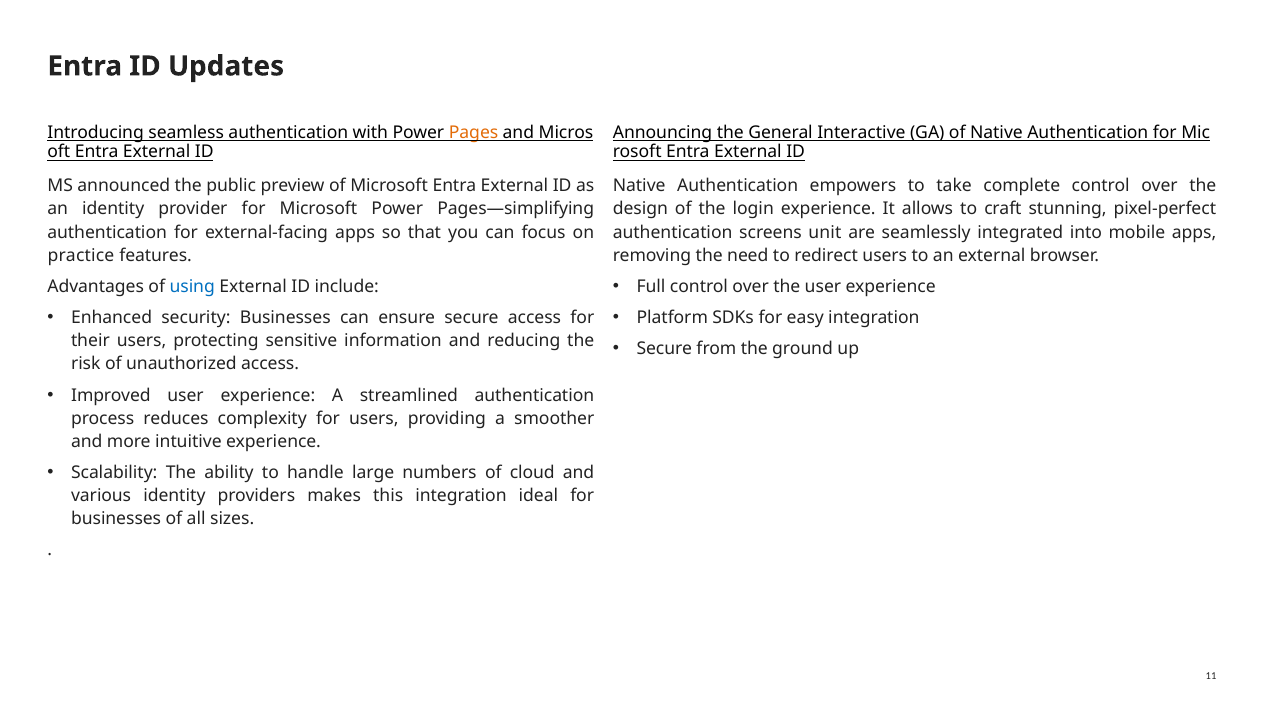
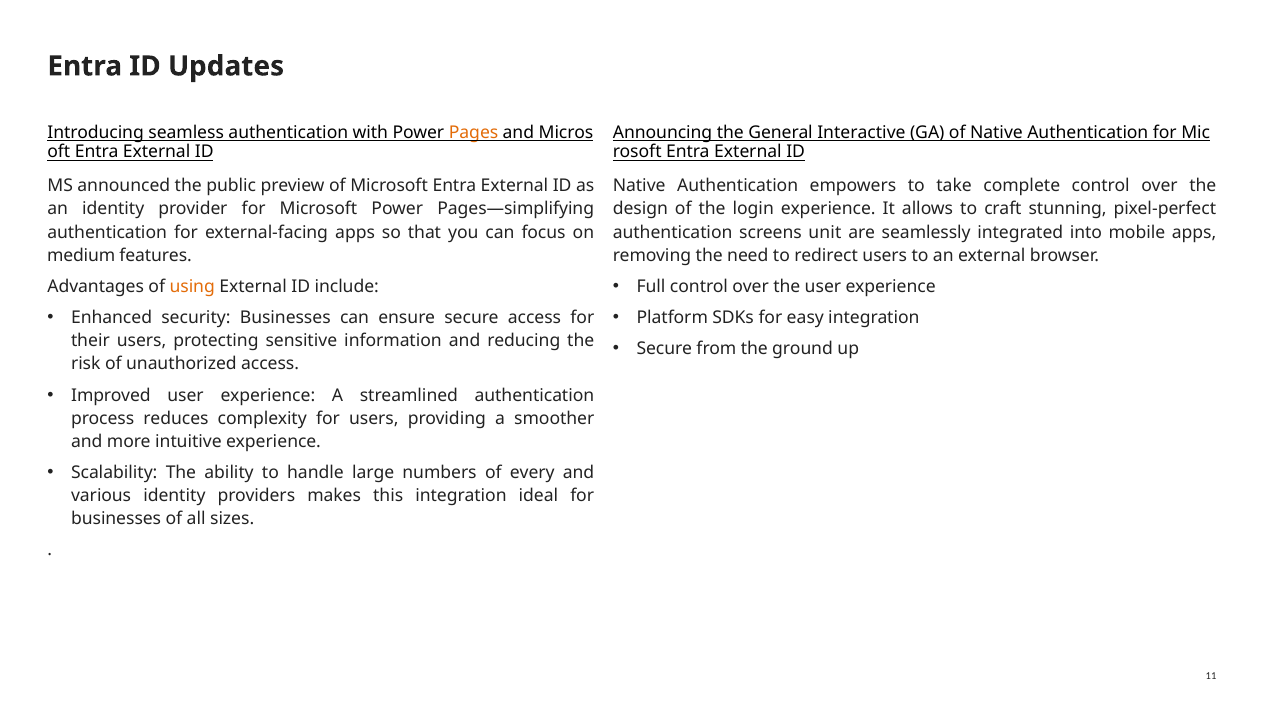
practice: practice -> medium (81, 256)
using colour: blue -> orange (192, 287)
cloud: cloud -> every (532, 473)
